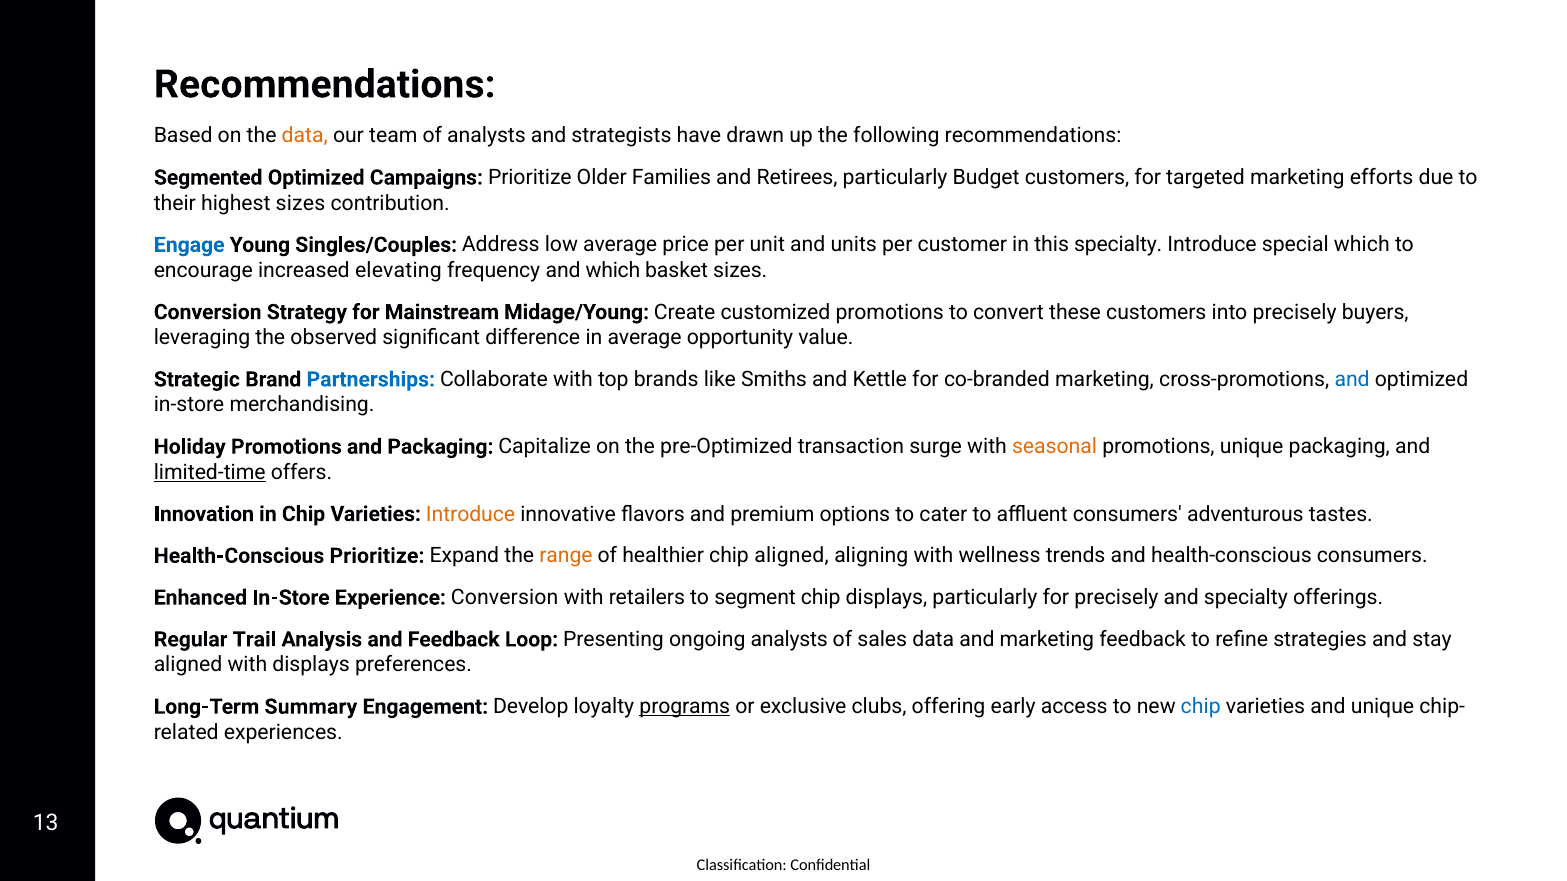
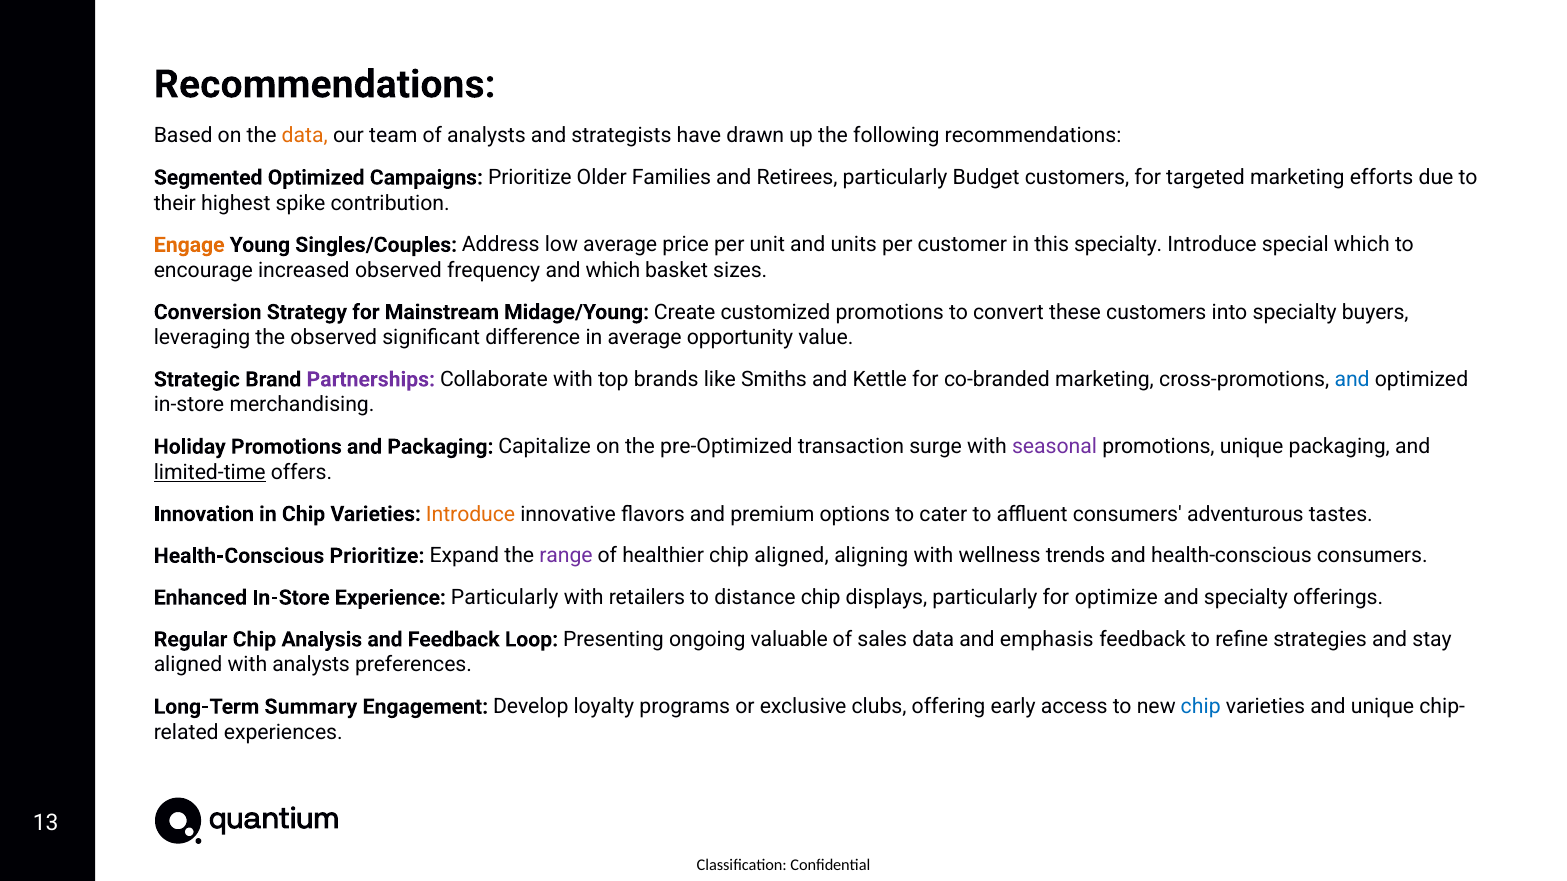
highest sizes: sizes -> spike (301, 203)
Engage colour: blue -> orange (189, 245)
increased elevating: elevating -> observed (398, 270)
into precisely: precisely -> specialty (1295, 312)
Partnerships colour: blue -> purple (371, 380)
seasonal colour: orange -> purple (1055, 447)
range colour: orange -> purple (566, 556)
Experience Conversion: Conversion -> Particularly (505, 598)
segment: segment -> distance (755, 598)
for precisely: precisely -> optimize (1116, 598)
Regular Trail: Trail -> Chip (254, 640)
ongoing analysts: analysts -> valuable (789, 640)
and marketing: marketing -> emphasis (1047, 640)
with displays: displays -> analysts (311, 665)
programs underline: present -> none (685, 707)
